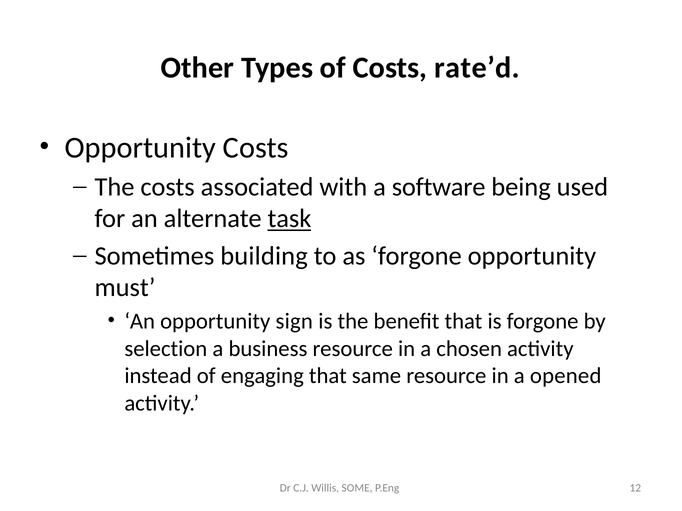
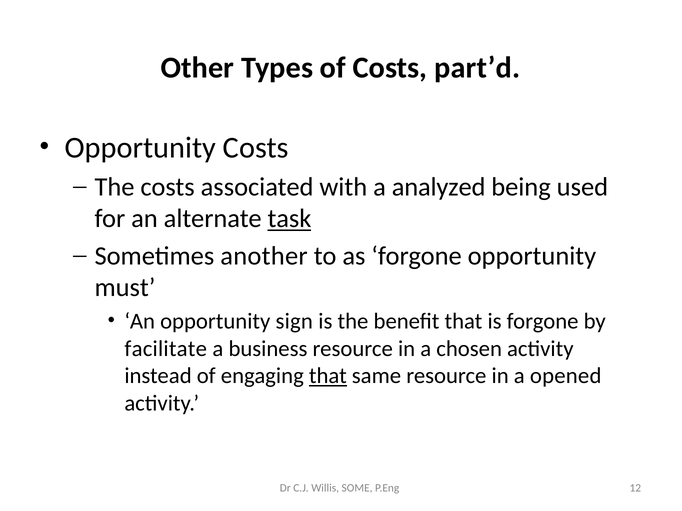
rate’d: rate’d -> part’d (477, 68)
software: software -> analyzed (439, 187)
building: building -> another (264, 256)
selection: selection -> facilitate (166, 349)
that underline: none -> present (328, 376)
